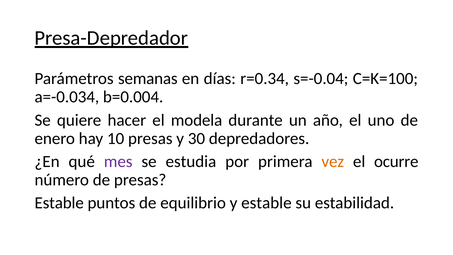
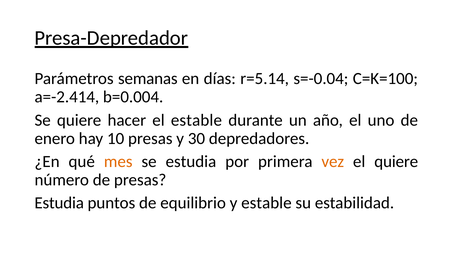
r=0.34: r=0.34 -> r=5.14 (265, 79)
a=-0.034: a=-0.034 -> a=-2.414 (67, 97)
el modela: modela -> estable (196, 120)
mes colour: purple -> orange (118, 161)
el ocurre: ocurre -> quiere (396, 161)
Estable: Estable -> Estudia (59, 203)
